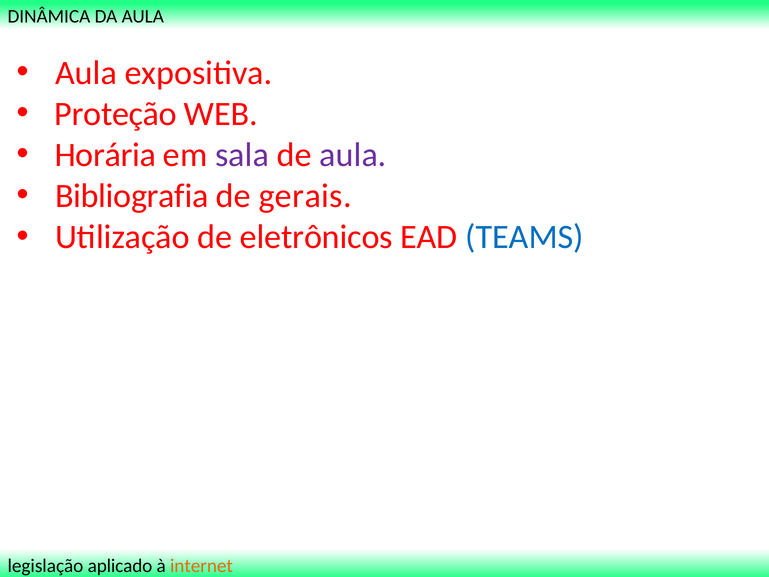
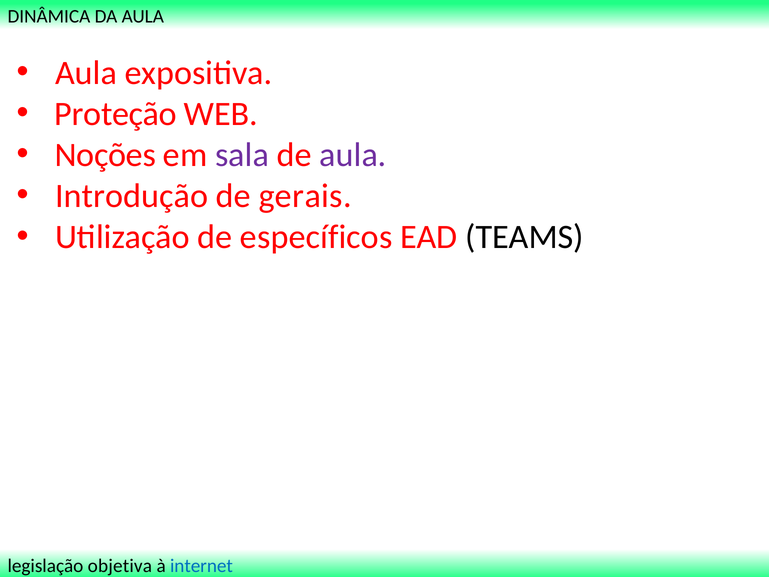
Horária: Horária -> Noções (105, 155)
Bibliografia: Bibliografia -> Introdução (132, 196)
eletrônicos: eletrônicos -> específicos (316, 237)
TEAMS colour: blue -> black (524, 237)
aplicado: aplicado -> objetiva (120, 565)
internet colour: orange -> blue (201, 565)
